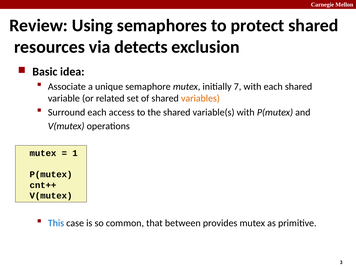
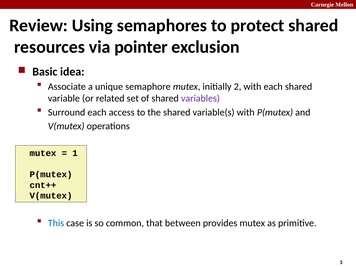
detects: detects -> pointer (141, 47)
7: 7 -> 2 (238, 87)
variables colour: orange -> purple (200, 98)
